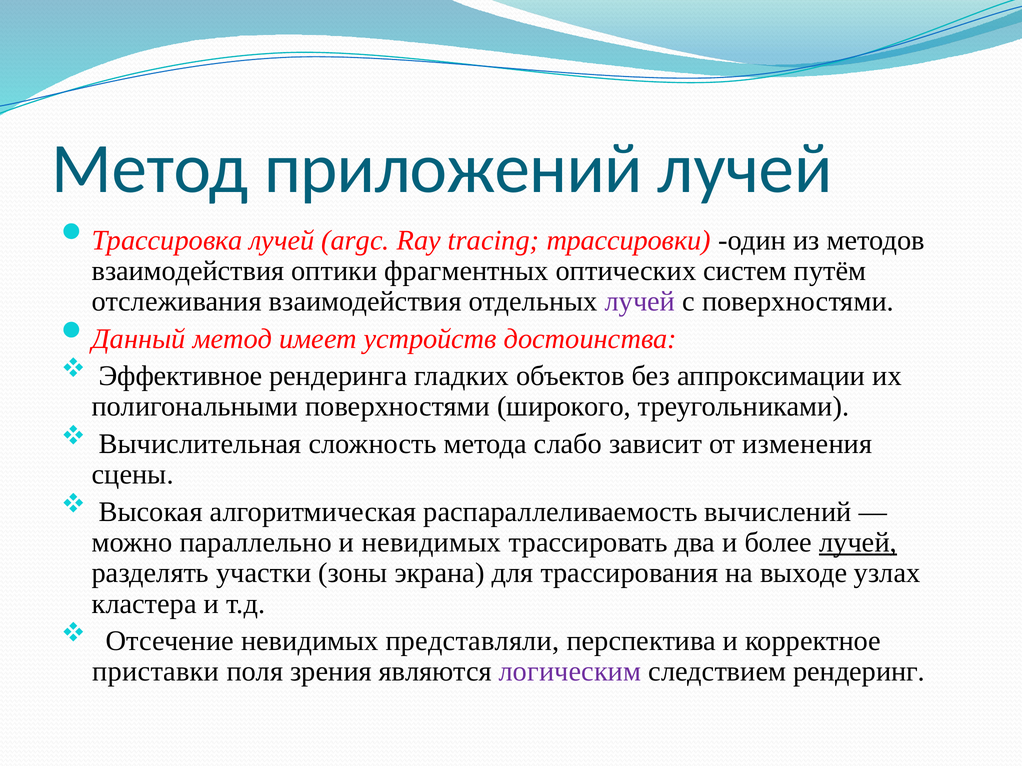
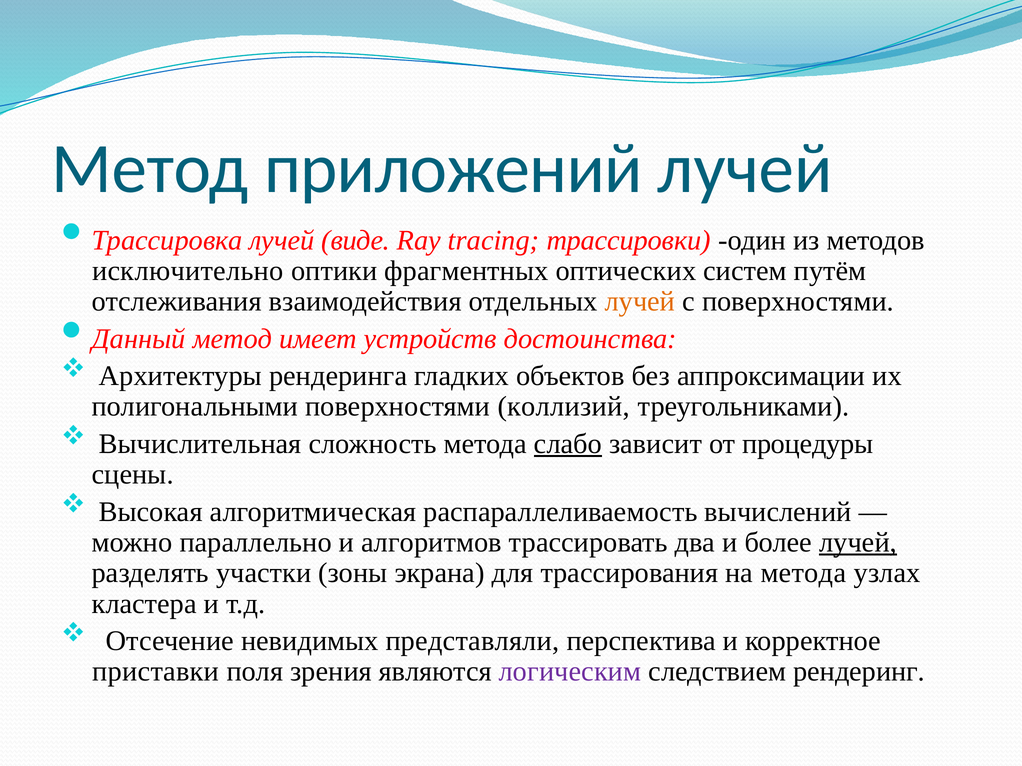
argc: argc -> виде (356, 240)
взаимодействия: взаимодействия -> исключительно (188, 271)
лучей colour: purple -> orange (640, 302)
Эффективное: Эффективное -> Архитектуры (180, 376)
широкого: широкого -> коллизий (564, 407)
слабо underline: none -> present (568, 444)
изменения: изменения -> процедуры (808, 444)
и невидимых: невидимых -> алгоритмов (432, 543)
на выходе: выходе -> метода (803, 573)
